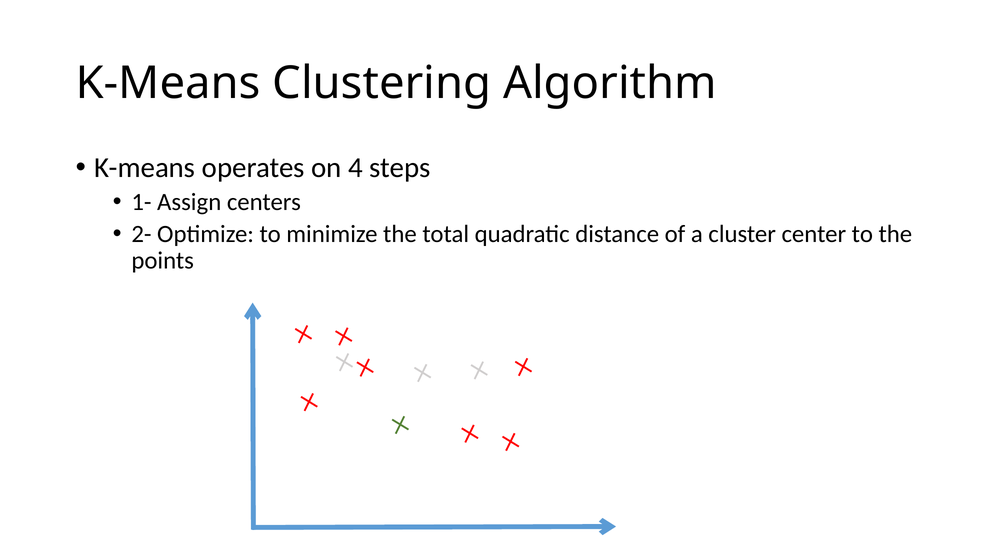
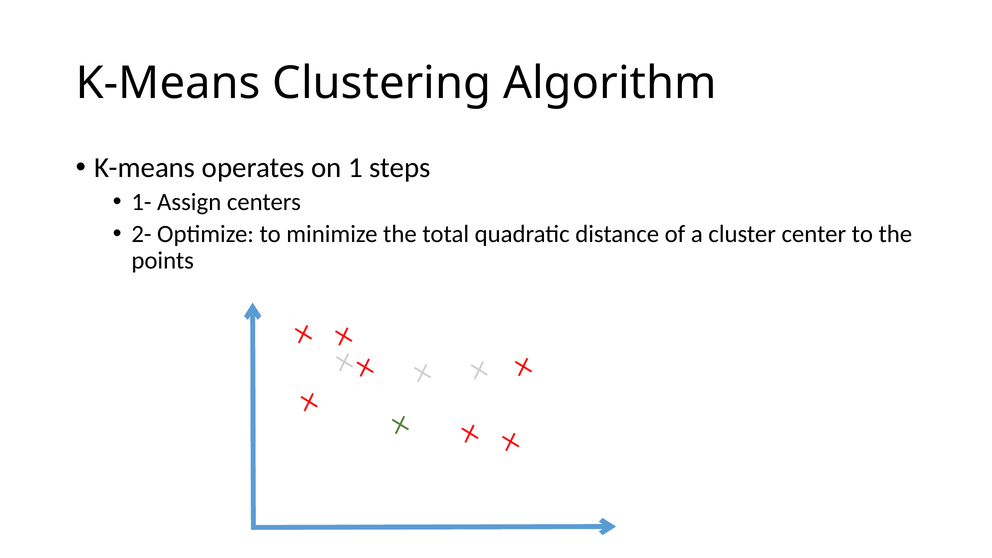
4: 4 -> 1 (355, 168)
